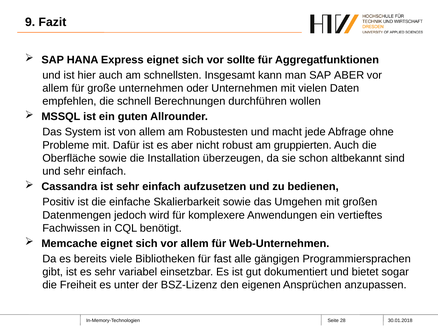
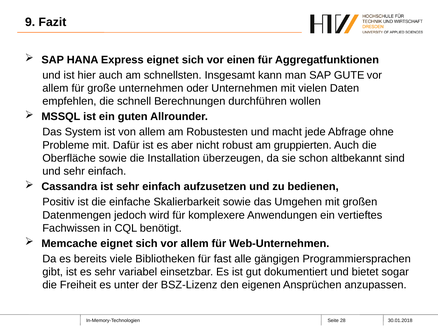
sollte: sollte -> einen (241, 60)
SAP ABER: ABER -> GUTE (349, 75)
